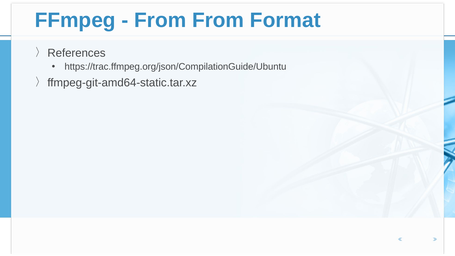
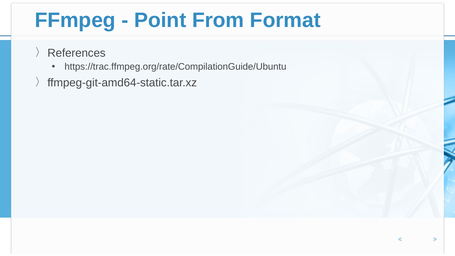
From: From -> Point (160, 20)
https://trac.ffmpeg.org/json/CompilationGuide/Ubuntu: https://trac.ffmpeg.org/json/CompilationGuide/Ubuntu -> https://trac.ffmpeg.org/rate/CompilationGuide/Ubuntu (175, 67)
